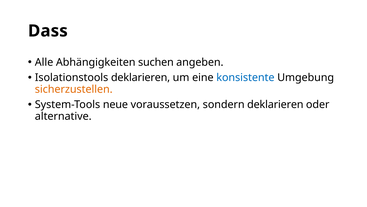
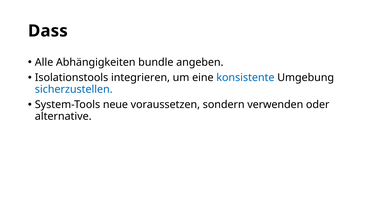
suchen: suchen -> bundle (156, 62)
Isolationstools deklarieren: deklarieren -> integrieren (141, 77)
sicherzustellen colour: orange -> blue (74, 89)
sondern deklarieren: deklarieren -> verwenden (275, 104)
